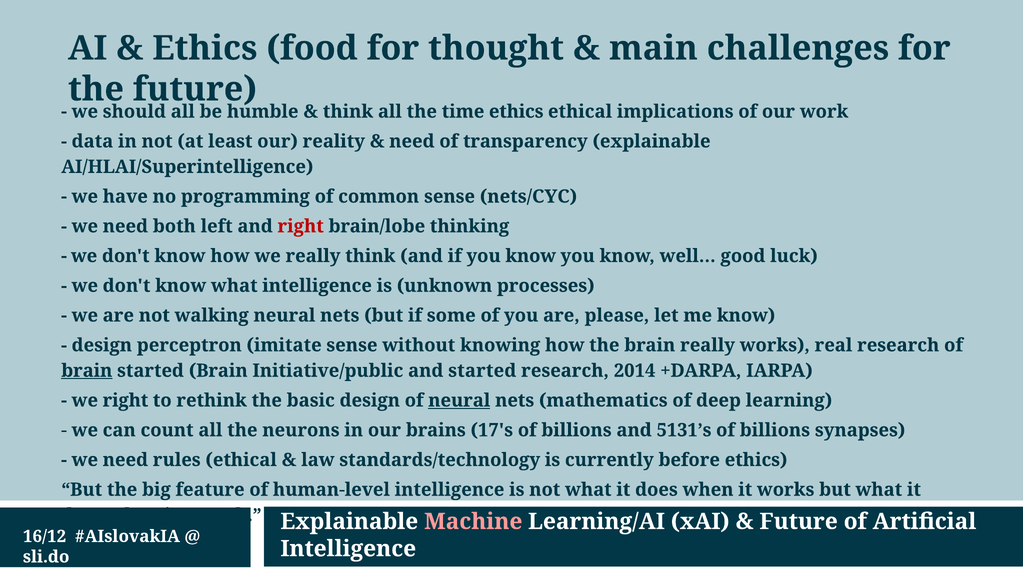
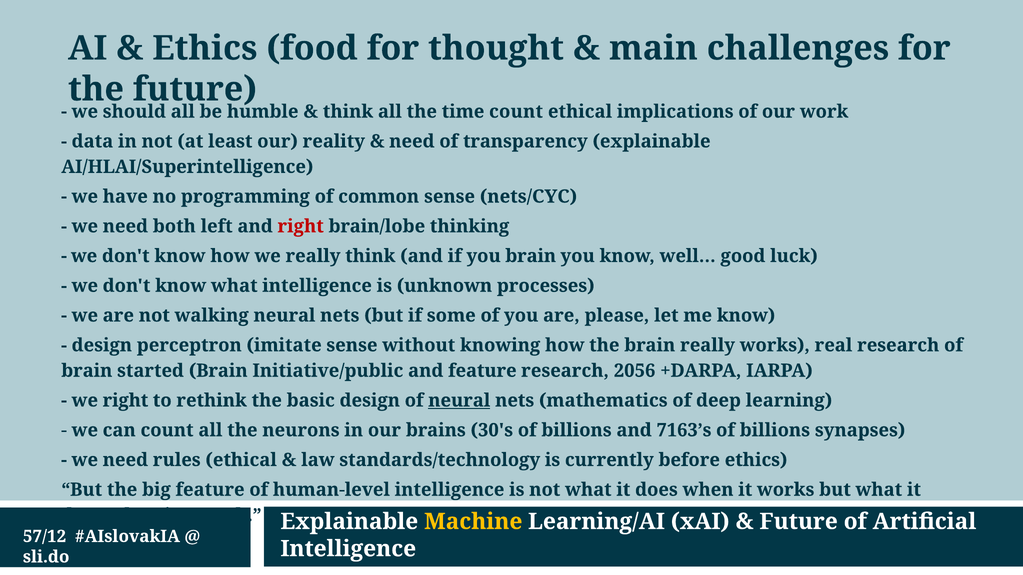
time ethics: ethics -> count (516, 112)
if you know: know -> brain (531, 256)
brain underline: present -> none (87, 371)
and started: started -> feature (482, 371)
2014: 2014 -> 2056 (635, 371)
17's: 17's -> 30's (492, 431)
5131’s: 5131’s -> 7163’s (684, 431)
Machine colour: pink -> yellow (473, 522)
16/12: 16/12 -> 57/12 (45, 537)
